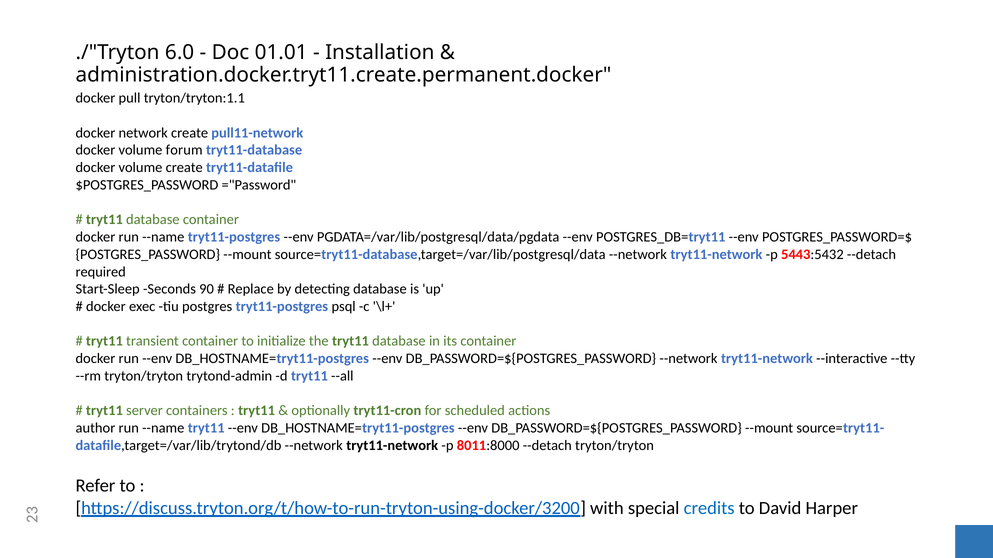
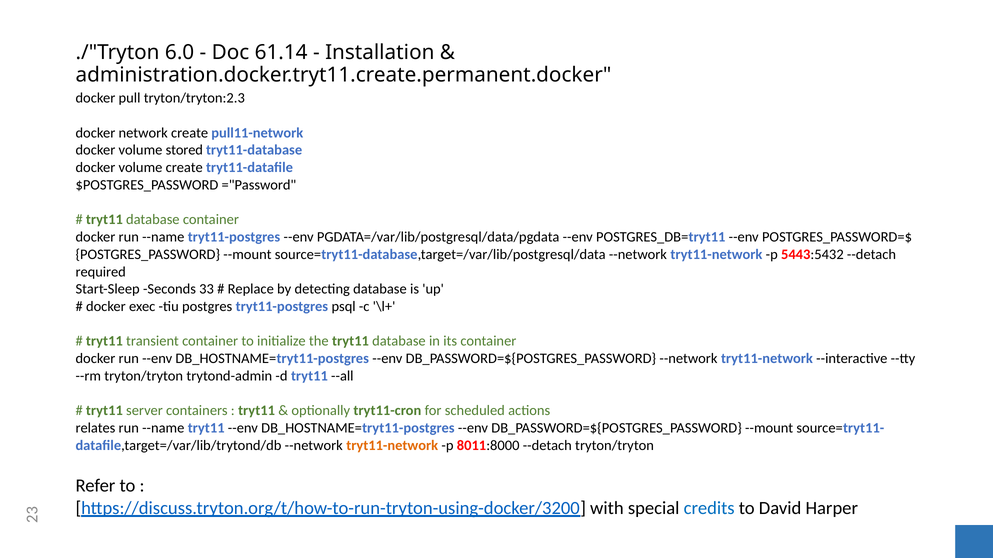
01.01: 01.01 -> 61.14 (281, 53)
tryton/tryton:1.1: tryton/tryton:1.1 -> tryton/tryton:2.3 (194, 98)
forum: forum -> stored (184, 150)
90: 90 -> 33 (207, 289)
author: author -> relates (95, 428)
tryt11-network colour: black -> orange (392, 446)
